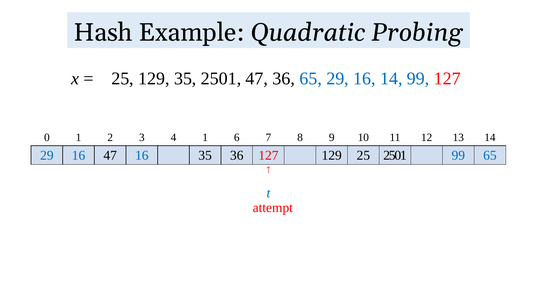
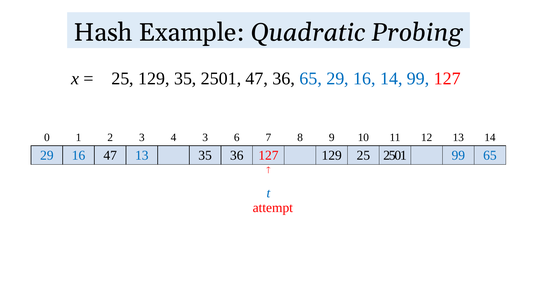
4 1: 1 -> 3 (205, 138)
47 16: 16 -> 13 (142, 155)
